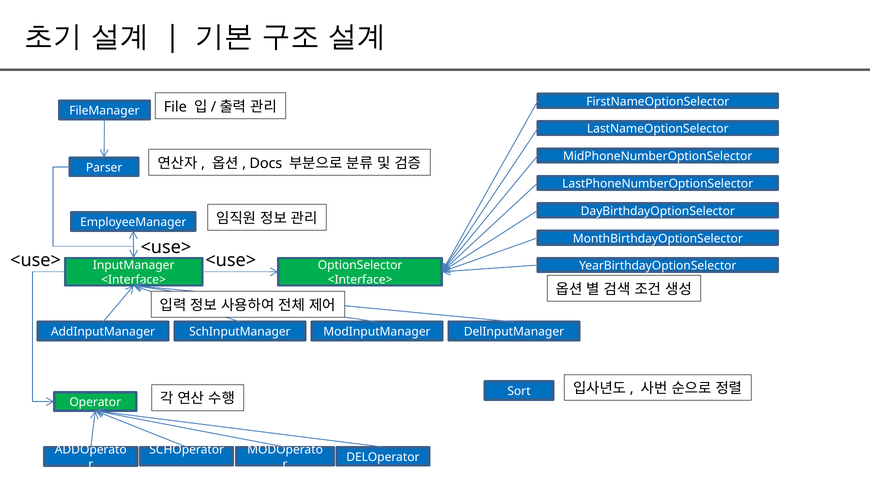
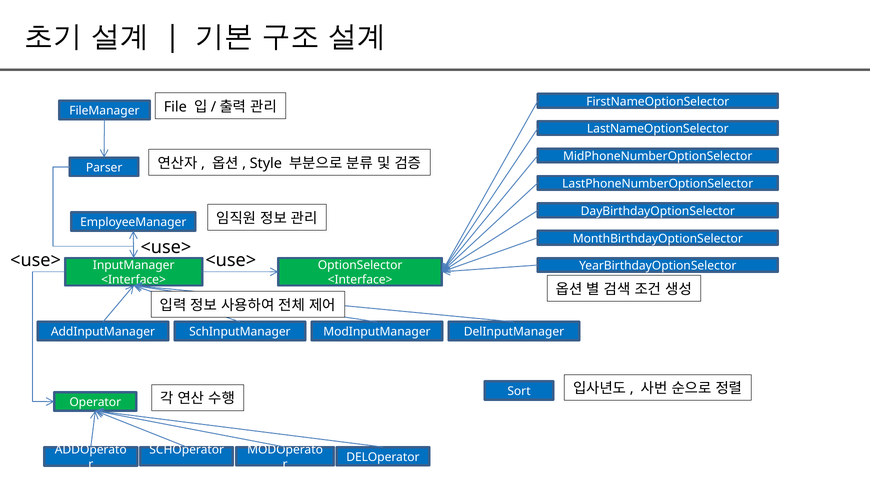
Docs: Docs -> Style (266, 163)
